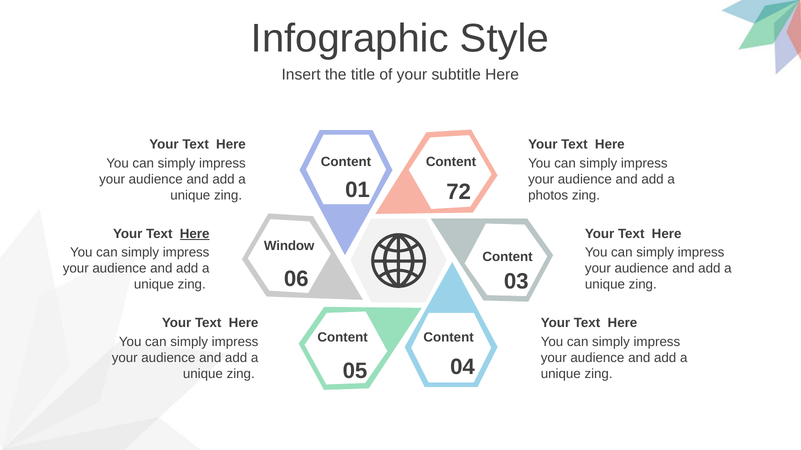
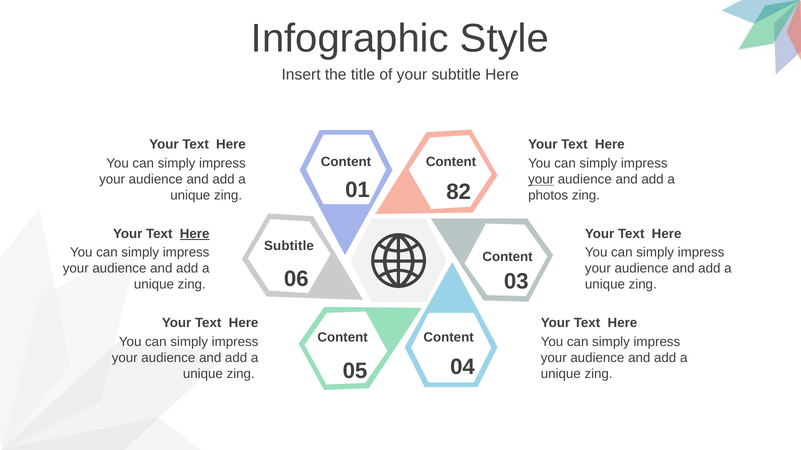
your underline: none -> present (541, 180)
72: 72 -> 82 (459, 192)
Window: Window -> Subtitle (289, 246)
